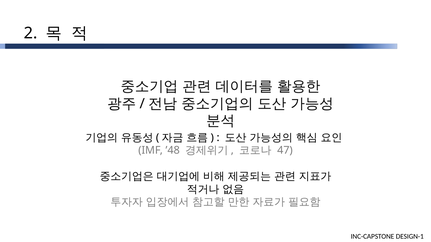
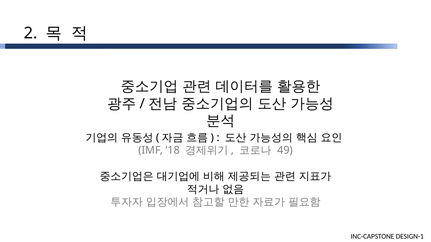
’48: ’48 -> ’18 (173, 151)
47: 47 -> 49 (285, 151)
